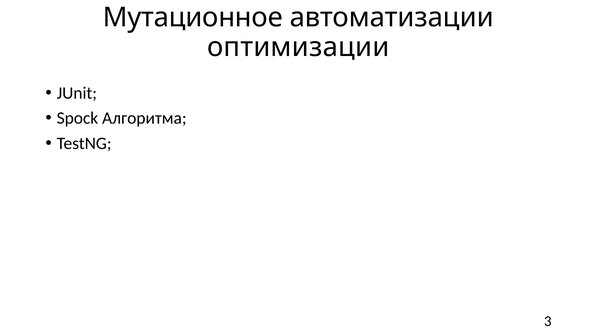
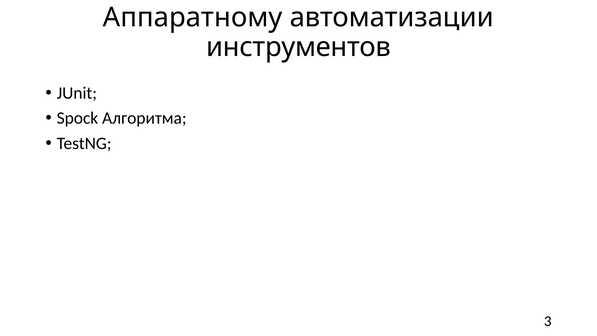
Мутационное: Мутационное -> Аппаратному (193, 17)
оптимизации: оптимизации -> инструментов (299, 47)
